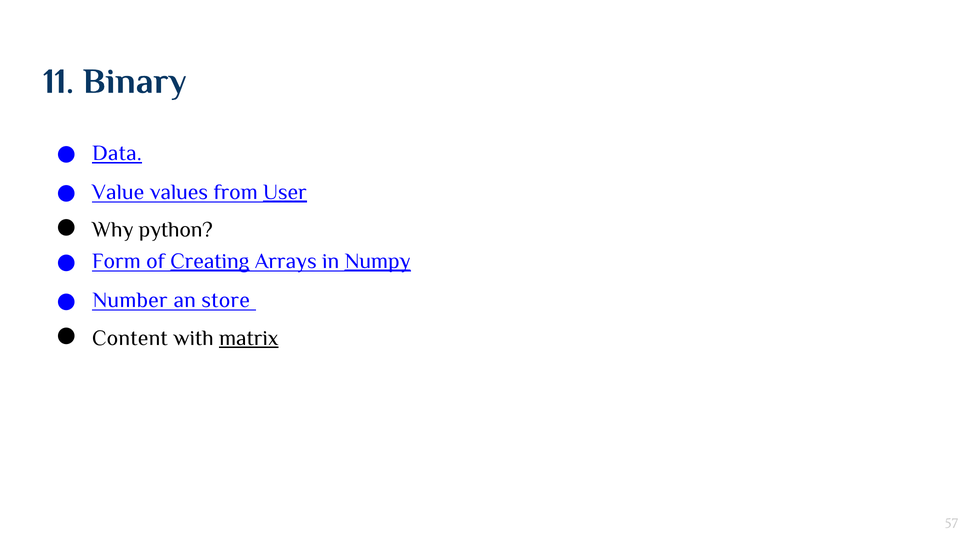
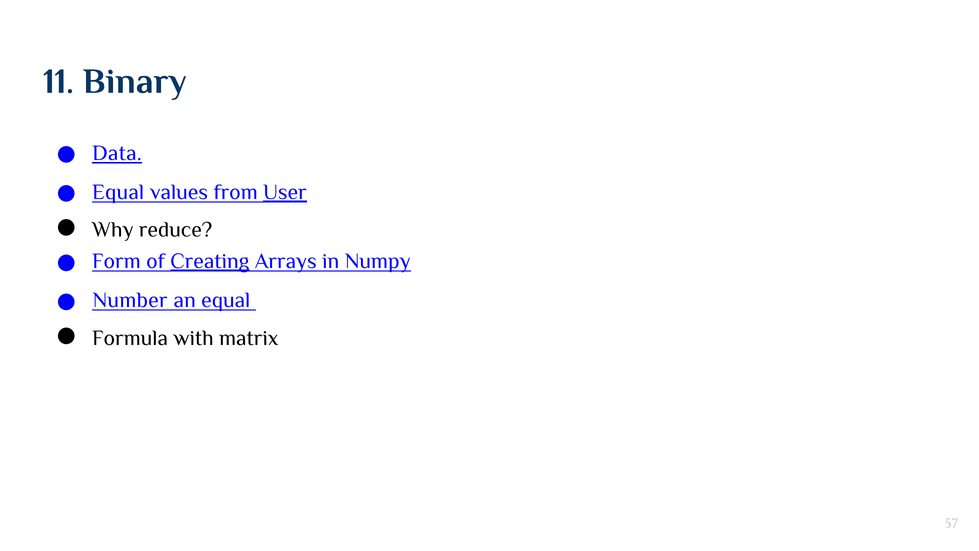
Value: Value -> Equal (118, 192)
python: python -> reduce (176, 230)
Numpy underline: present -> none (378, 261)
an store: store -> equal (226, 300)
Content: Content -> Formula (130, 338)
matrix underline: present -> none (249, 338)
